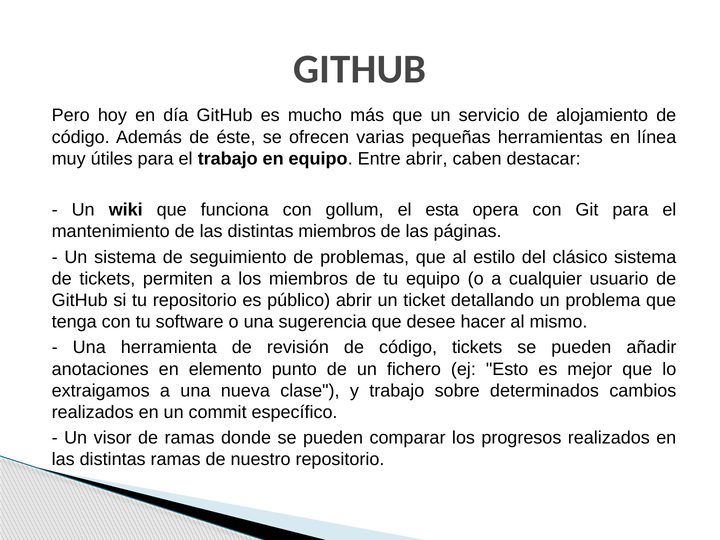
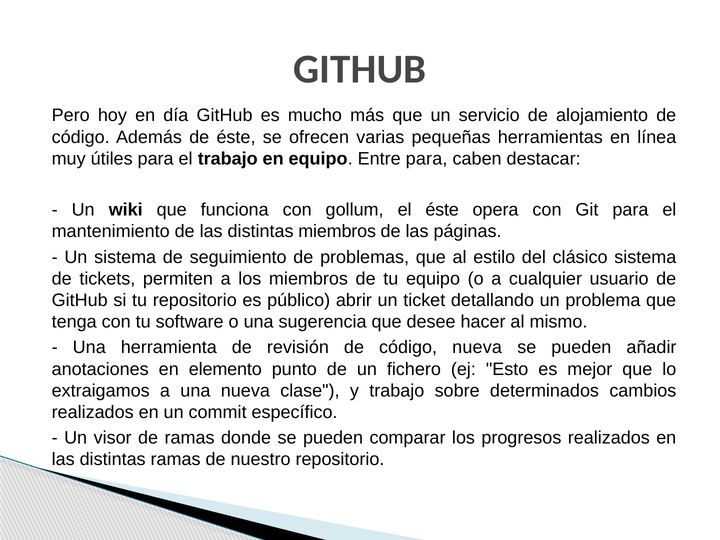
Entre abrir: abrir -> para (427, 159)
el esta: esta -> éste (442, 210)
código tickets: tickets -> nueva (477, 347)
